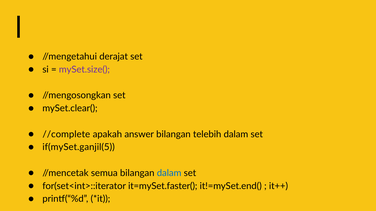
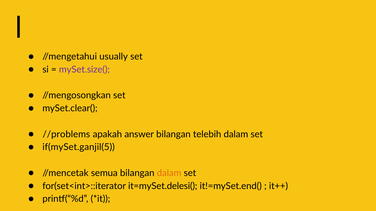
derajat: derajat -> usually (114, 57)
//complete: //complete -> //problems (66, 135)
dalam colour: blue -> orange (169, 173)
it=mySet.faster(: it=mySet.faster( -> it=mySet.delesi( (163, 186)
